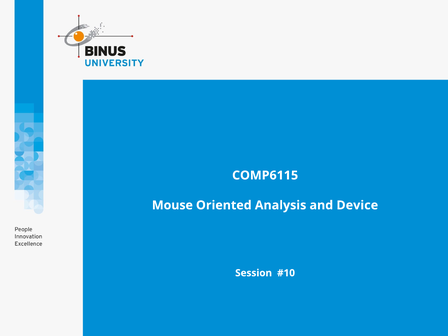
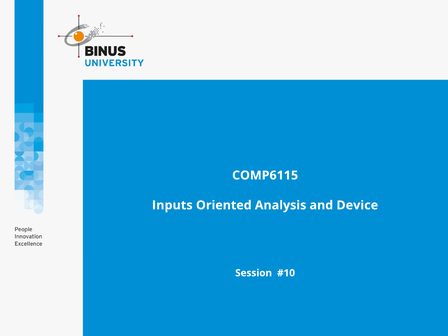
Mouse: Mouse -> Inputs (172, 205)
